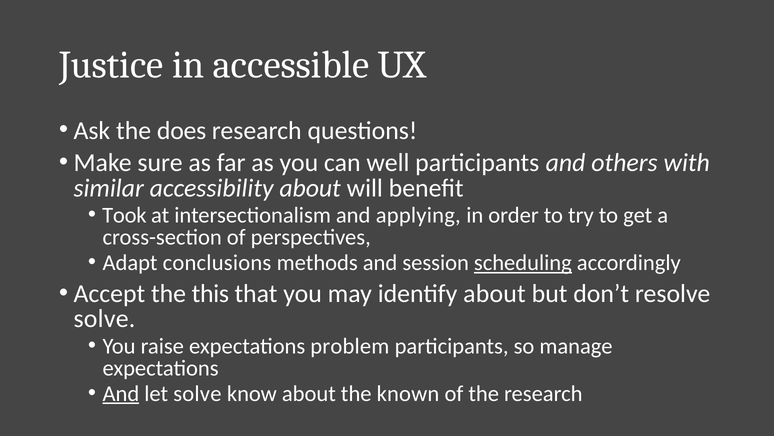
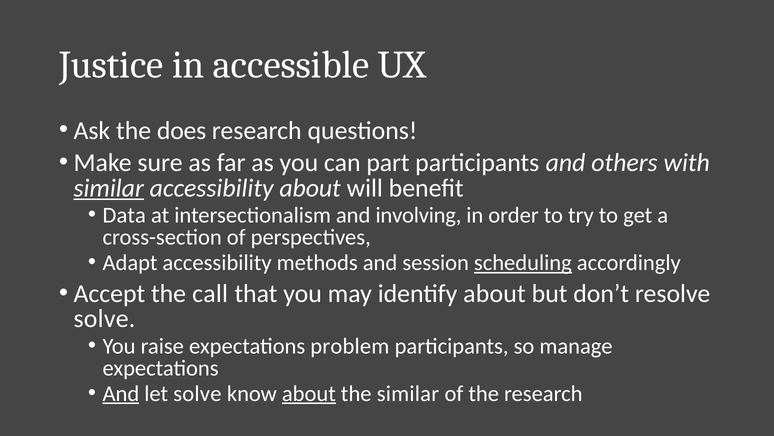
well: well -> part (388, 163)
similar underline: none -> present (109, 188)
Took: Took -> Data (124, 215)
applying: applying -> involving (418, 215)
Adapt conclusions: conclusions -> accessibility (217, 263)
this: this -> call (210, 293)
about underline: none -> present (309, 393)
the known: known -> similar (408, 393)
